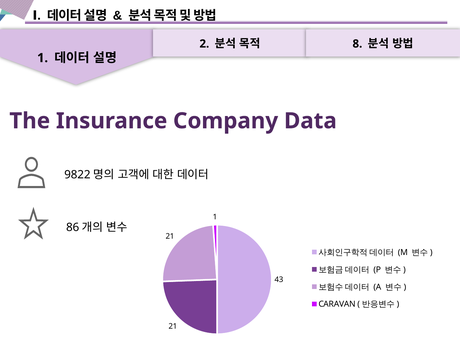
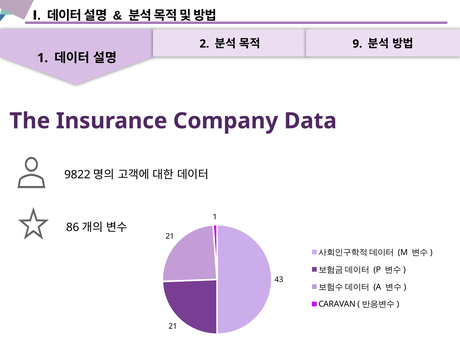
8: 8 -> 9 (357, 44)
